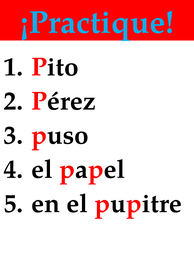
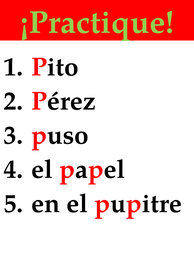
¡Practique colour: light blue -> light green (97, 22)
